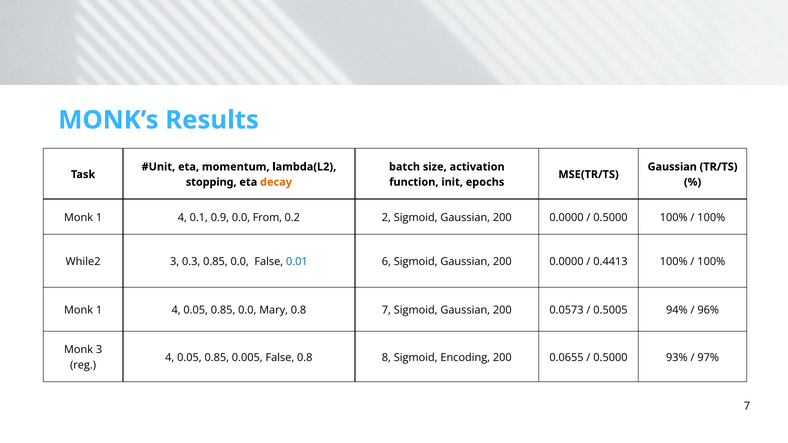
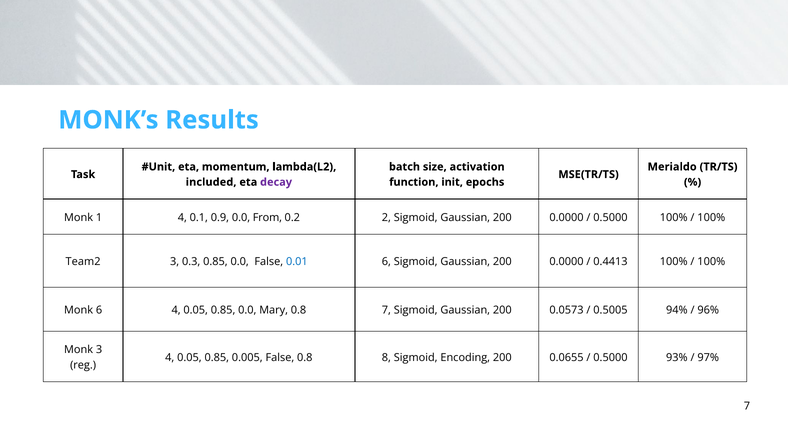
Gaussian: Gaussian -> Merialdo (672, 167)
stopping: stopping -> included (211, 182)
decay colour: orange -> purple (276, 182)
While2: While2 -> Team2 (83, 262)
1: 1 -> 6 (99, 310)
